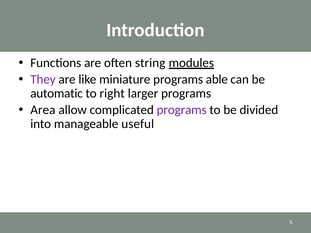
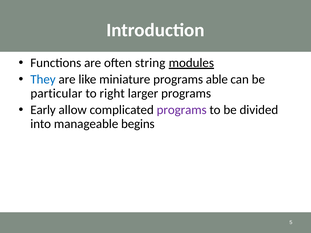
They colour: purple -> blue (43, 79)
automatic: automatic -> particular (56, 93)
Area: Area -> Early (43, 110)
useful: useful -> begins (138, 124)
